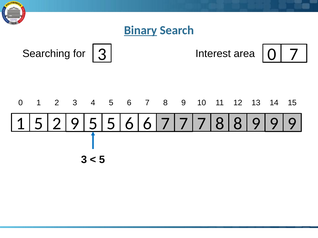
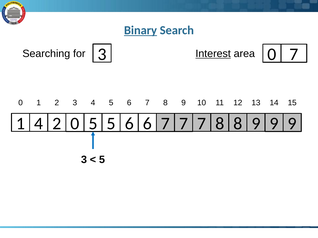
Interest underline: none -> present (213, 54)
1 5: 5 -> 4 (39, 124)
2 9: 9 -> 0 (75, 124)
